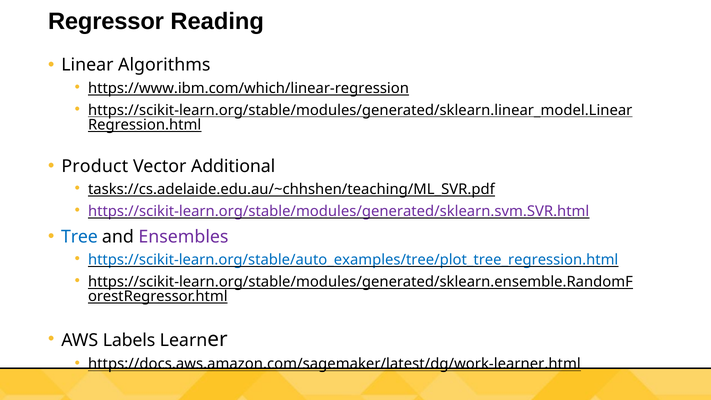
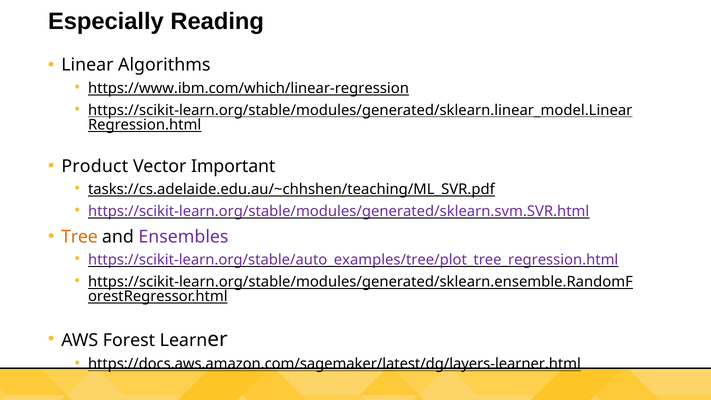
Regressor: Regressor -> Especially (106, 22)
Additional: Additional -> Important (233, 166)
Tree colour: blue -> orange (79, 237)
https://scikit-learn.org/stable/auto_examples/tree/plot_tree_regression.html colour: blue -> purple (353, 260)
Labels: Labels -> Forest (129, 340)
https://docs.aws.amazon.com/sagemaker/latest/dg/work-learner.html: https://docs.aws.amazon.com/sagemaker/latest/dg/work-learner.html -> https://docs.aws.amazon.com/sagemaker/latest/dg/layers-learner.html (334, 364)
